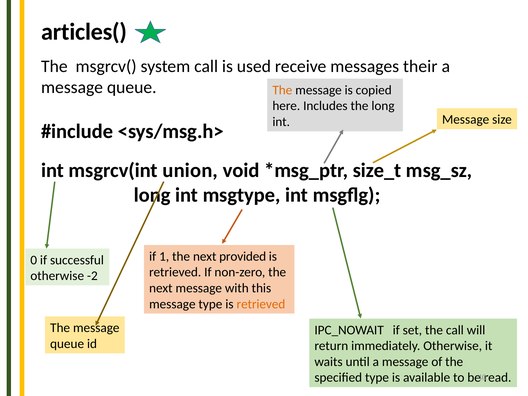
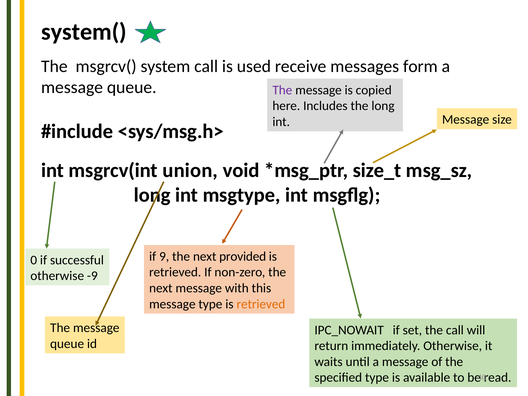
articles(: articles( -> system( (84, 32)
their: their -> form (420, 66)
The colour: orange -> purple (282, 90)
1: 1 -> 9 (164, 256)
-2: -2 -> -9 (92, 276)
